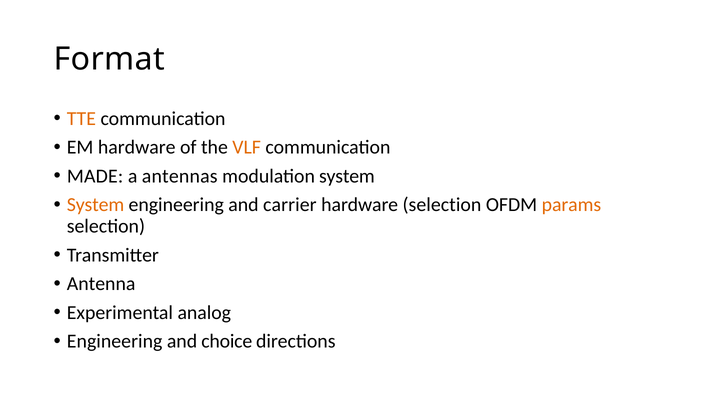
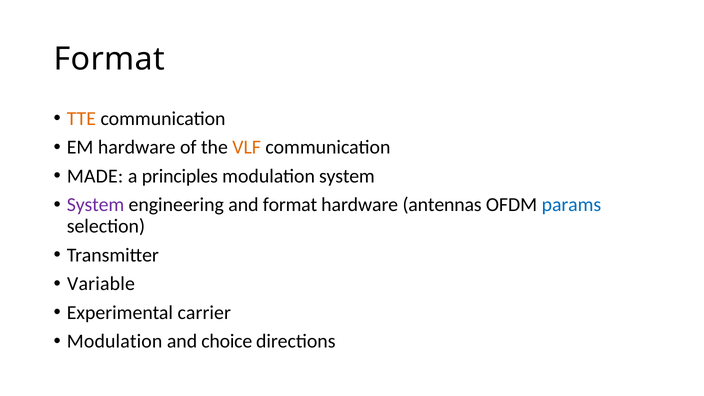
antennas: antennas -> principles (180, 176)
System colour: orange -> purple (96, 205)
and carrier: carrier -> format (290, 205)
hardware selection: selection -> antennas (442, 205)
params colour: orange -> blue (571, 205)
Antenna: Antenna -> Variable (101, 284)
analog: analog -> carrier (204, 313)
Engineering: Engineering -> Modulation (115, 341)
